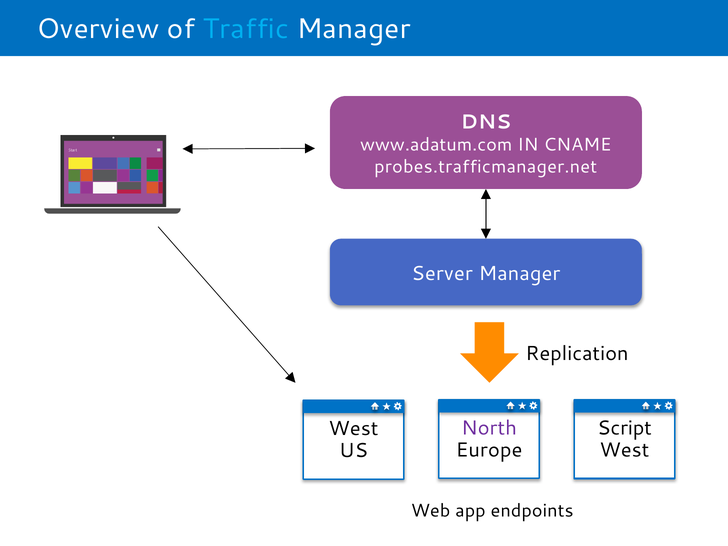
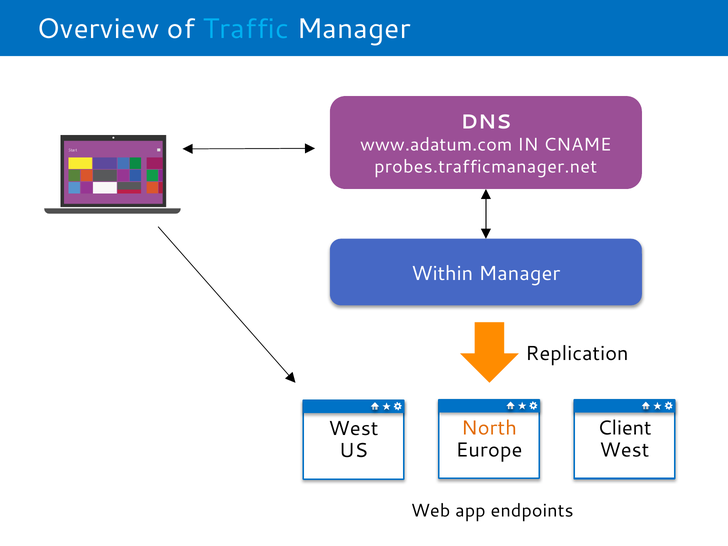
Server: Server -> Within (442, 273)
North colour: purple -> orange (489, 428)
Script: Script -> Client (625, 428)
